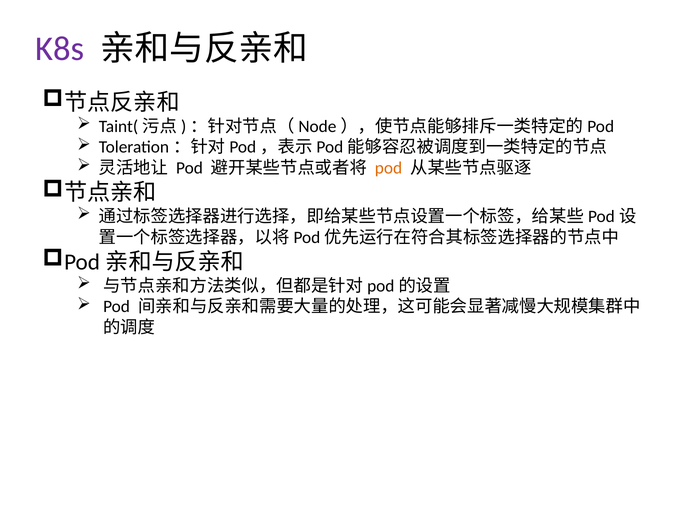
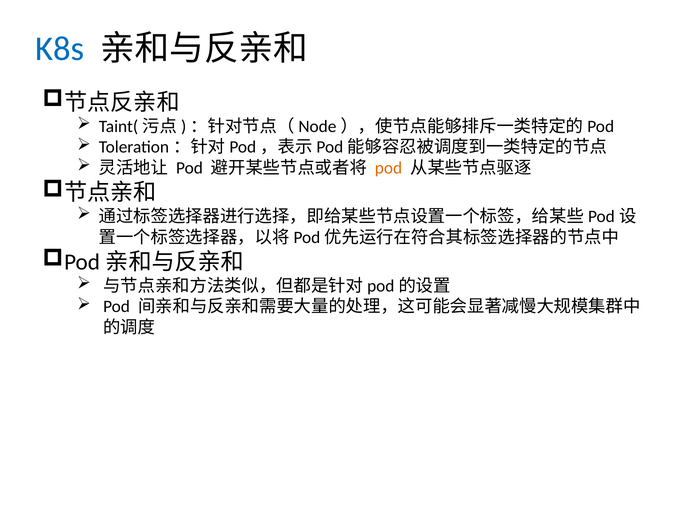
K8s colour: purple -> blue (60, 49)
